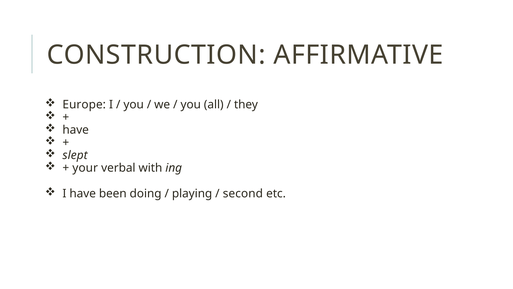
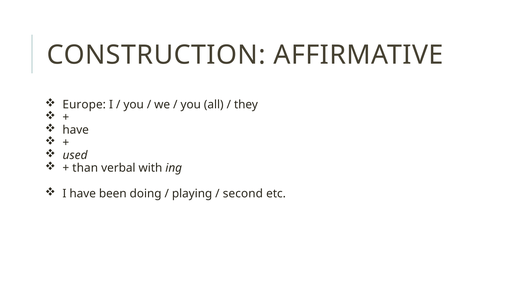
slept: slept -> used (75, 155)
your: your -> than (85, 168)
